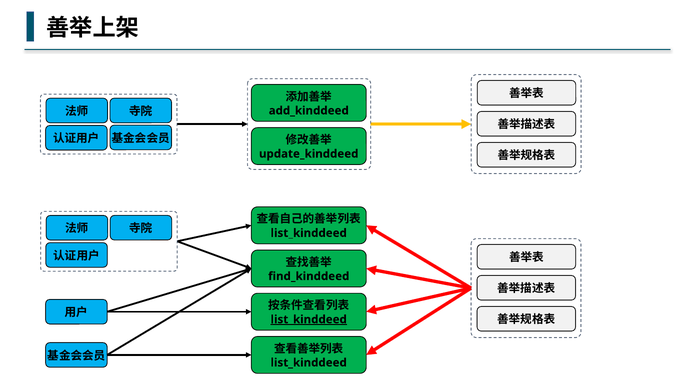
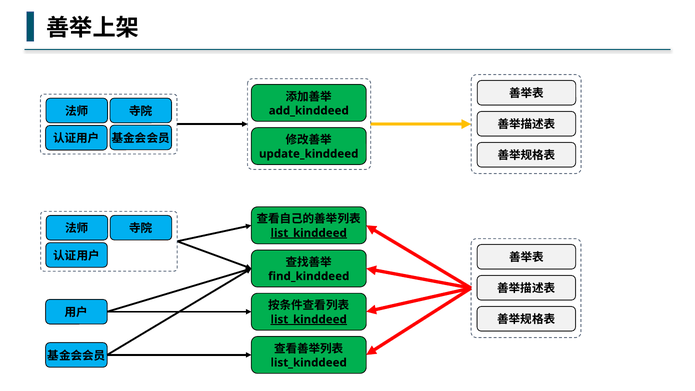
list_kinddeed underline: none -> present (309, 233)
